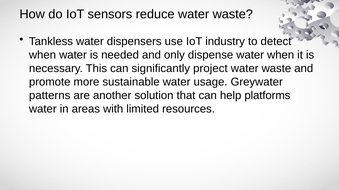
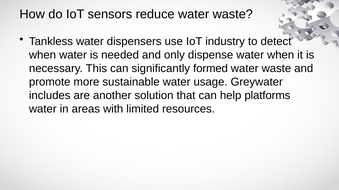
project: project -> formed (211, 69)
patterns: patterns -> includes (50, 96)
